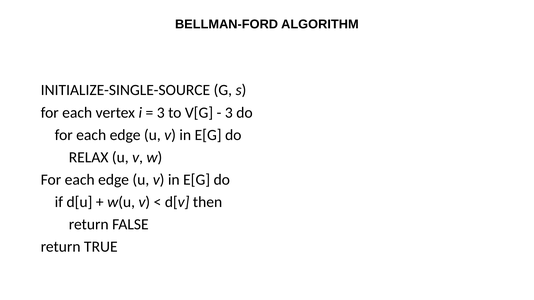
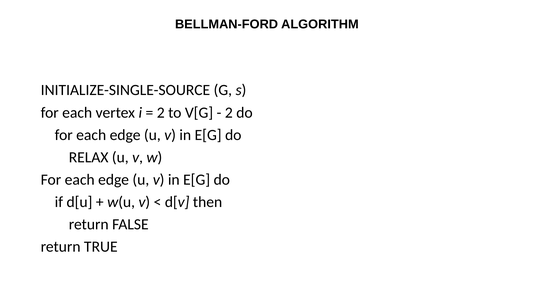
3: 3 -> 2 (161, 113)
3: 3 -> 2 (229, 113)
